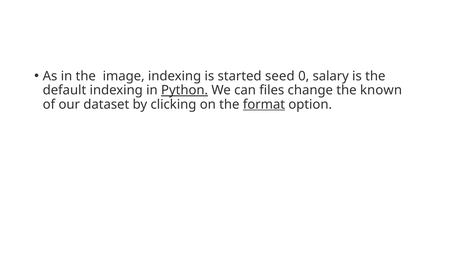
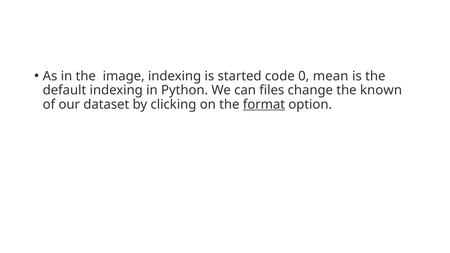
seed: seed -> code (280, 76)
salary: salary -> mean (331, 76)
Python underline: present -> none (185, 90)
